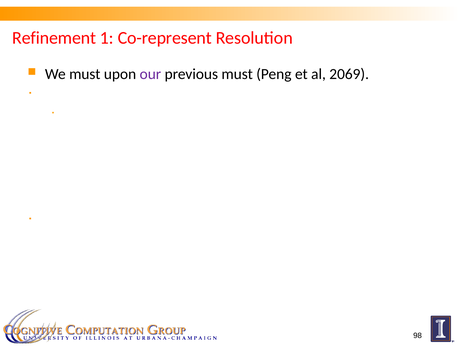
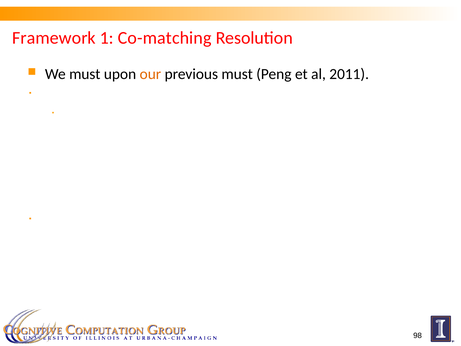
Refinement: Refinement -> Framework (54, 38)
Co-represent: Co-represent -> Co-matching (165, 38)
our colour: purple -> orange (150, 74)
2069: 2069 -> 2011 (349, 74)
